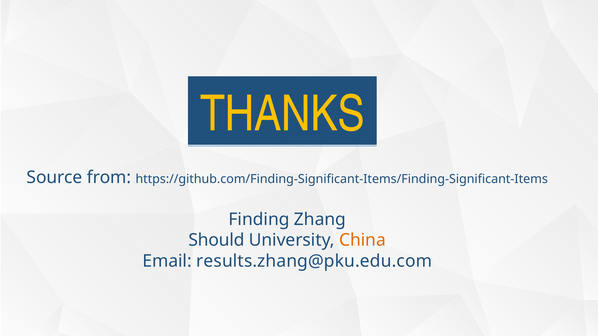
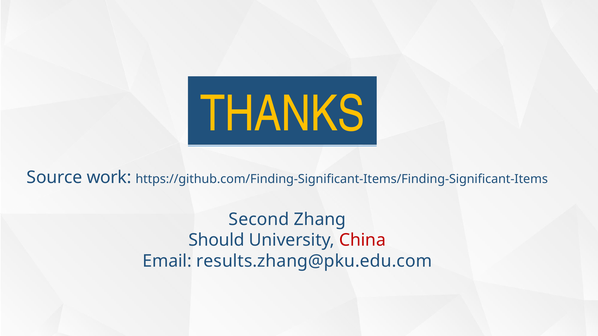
from: from -> work (109, 178)
Finding: Finding -> Second (259, 220)
China colour: orange -> red (362, 240)
